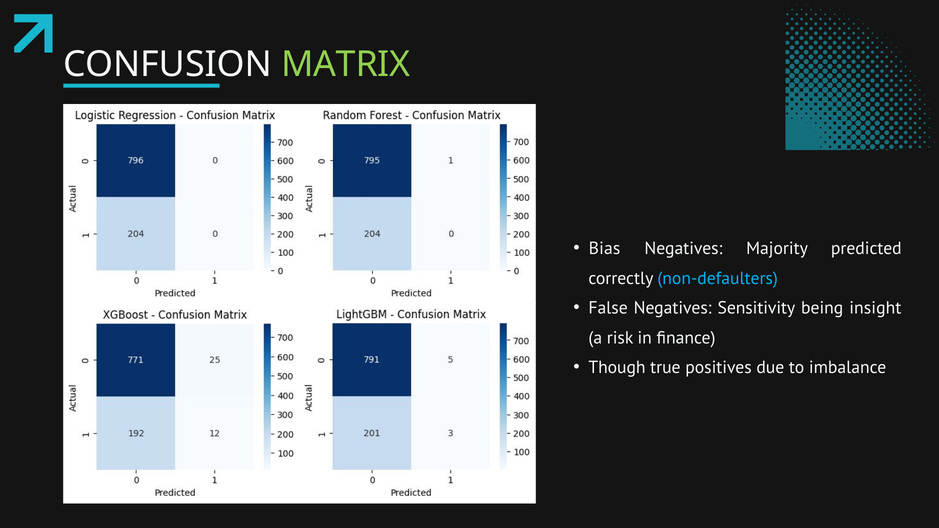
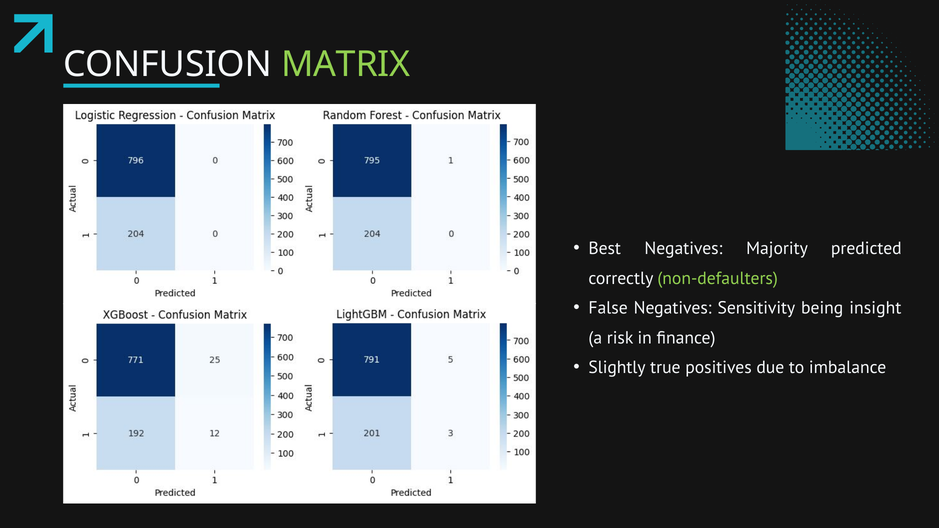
Bias: Bias -> Best (605, 249)
non-defaulters colour: light blue -> light green (718, 278)
Though: Though -> Slightly (617, 368)
